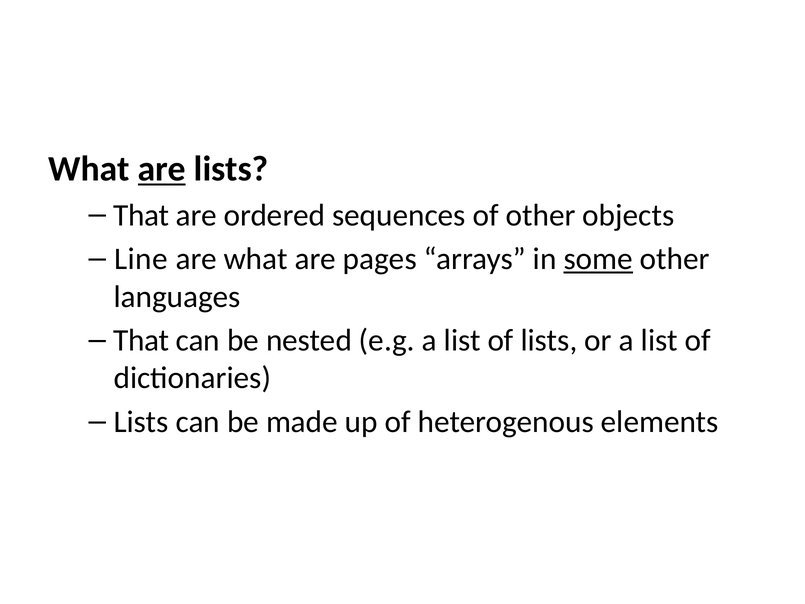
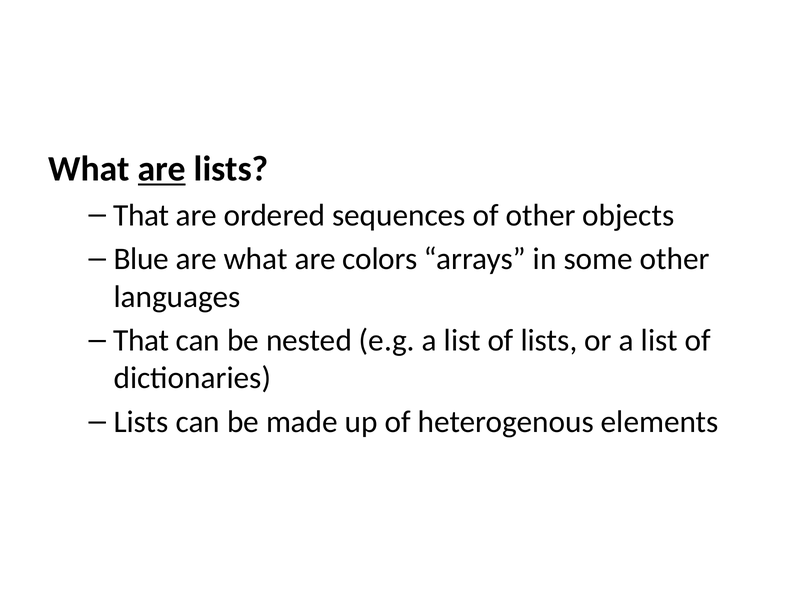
Line: Line -> Blue (141, 259)
pages: pages -> colors (380, 259)
some underline: present -> none (598, 259)
